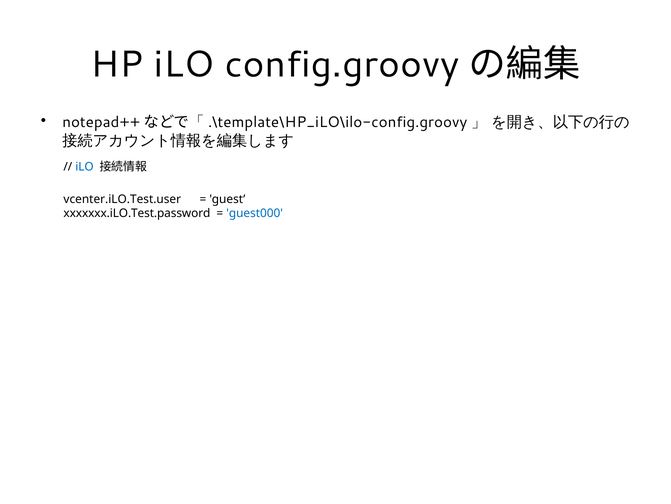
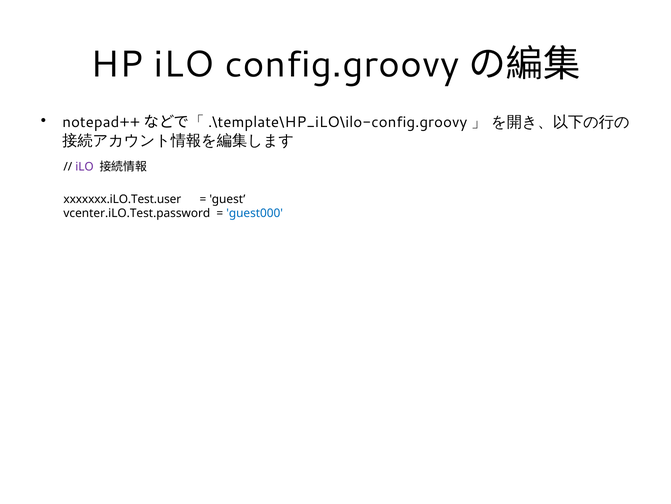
iLO colour: blue -> purple (85, 167)
vcenter.iLO.Test.user: vcenter.iLO.Test.user -> xxxxxxx.iLO.Test.user (122, 199)
xxxxxxx.iLO.Test.password: xxxxxxx.iLO.Test.password -> vcenter.iLO.Test.password (137, 213)
